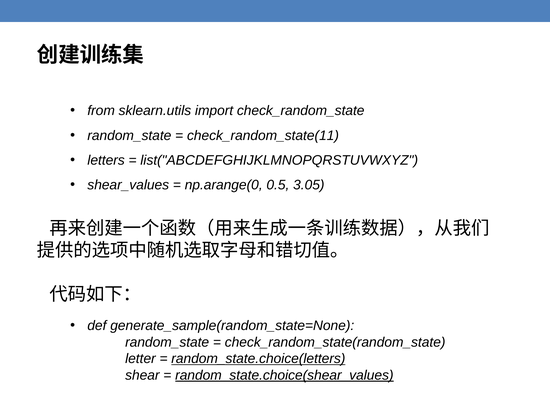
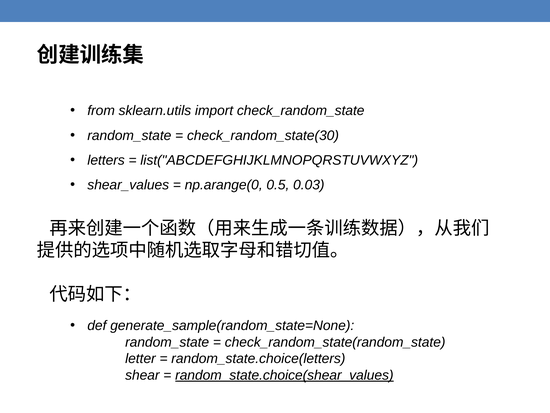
check_random_state(11: check_random_state(11 -> check_random_state(30 (263, 135)
3.05: 3.05 -> 0.03 (309, 185)
random_state.choice(letters underline: present -> none (258, 358)
